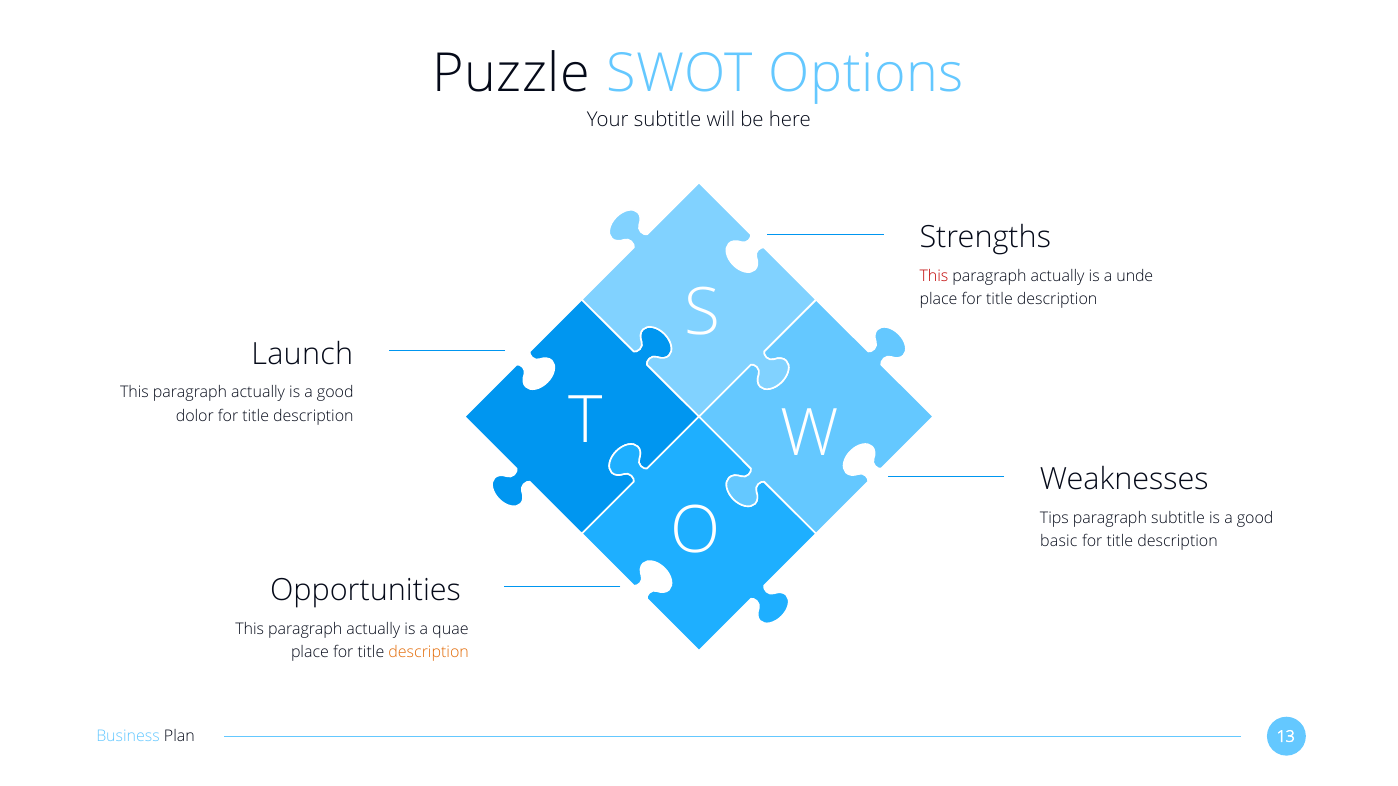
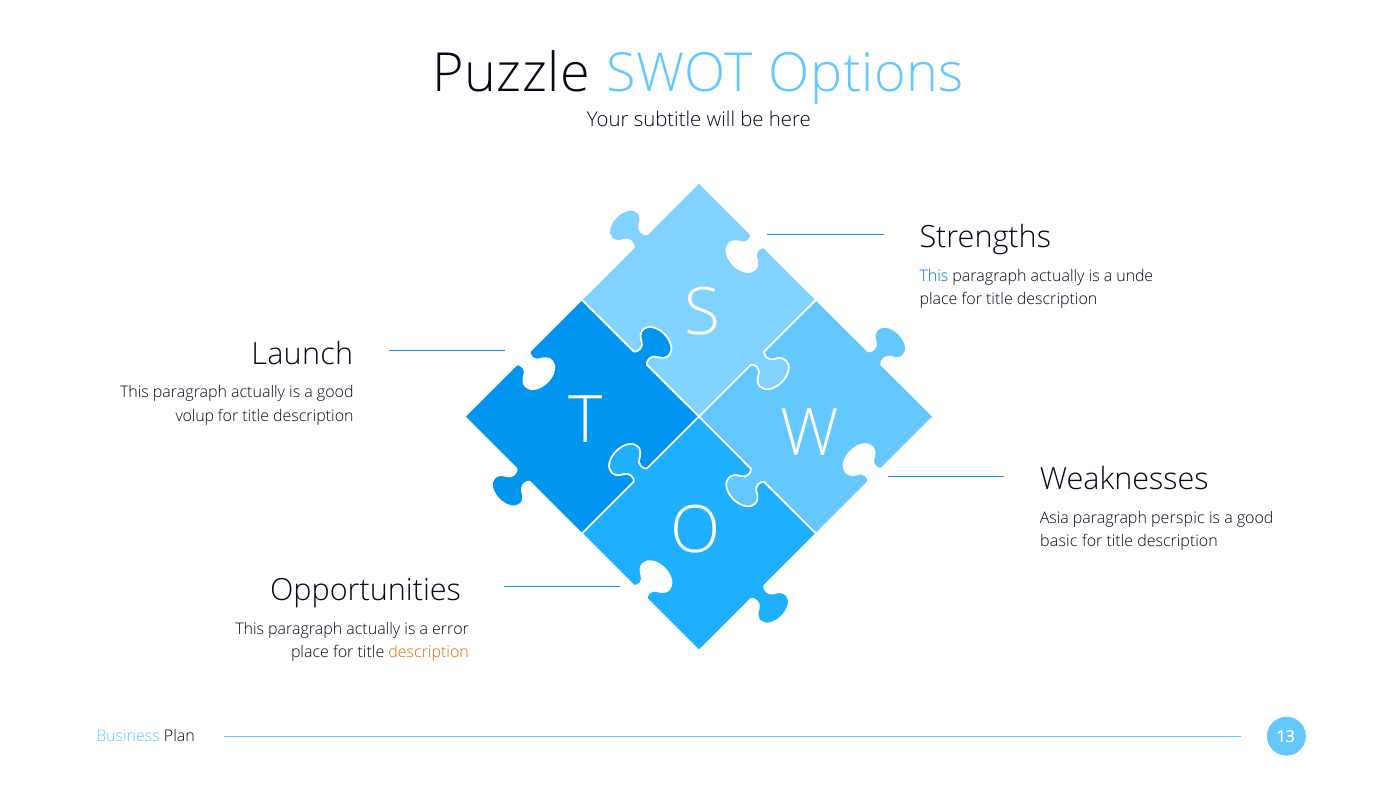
This colour: red -> blue (934, 277)
dolor: dolor -> volup (195, 416)
Tips: Tips -> Asia (1054, 518)
paragraph subtitle: subtitle -> perspic (1178, 518)
quae: quae -> error (451, 630)
